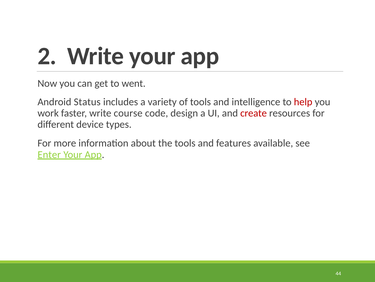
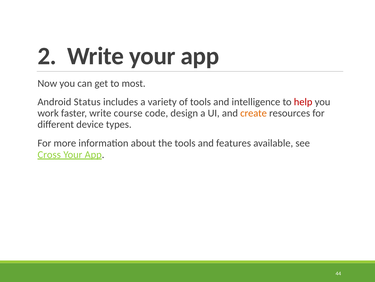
went: went -> most (134, 83)
create colour: red -> orange (254, 113)
Enter: Enter -> Cross (49, 154)
